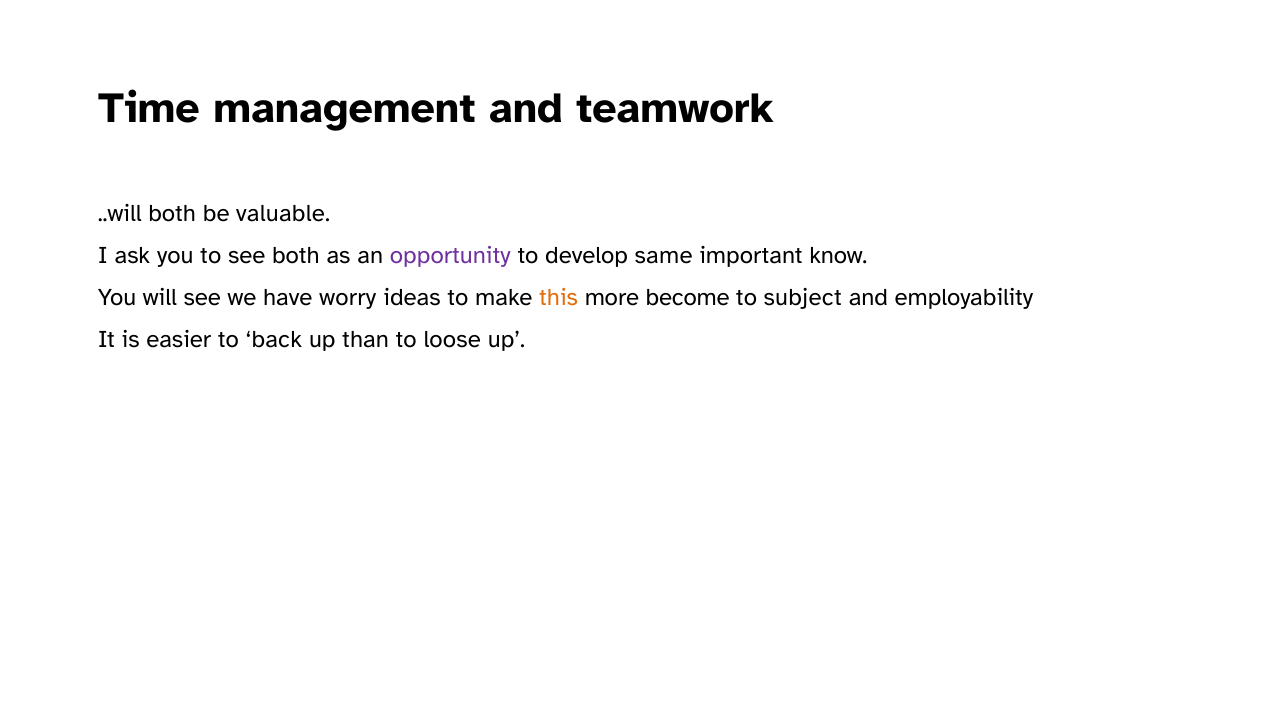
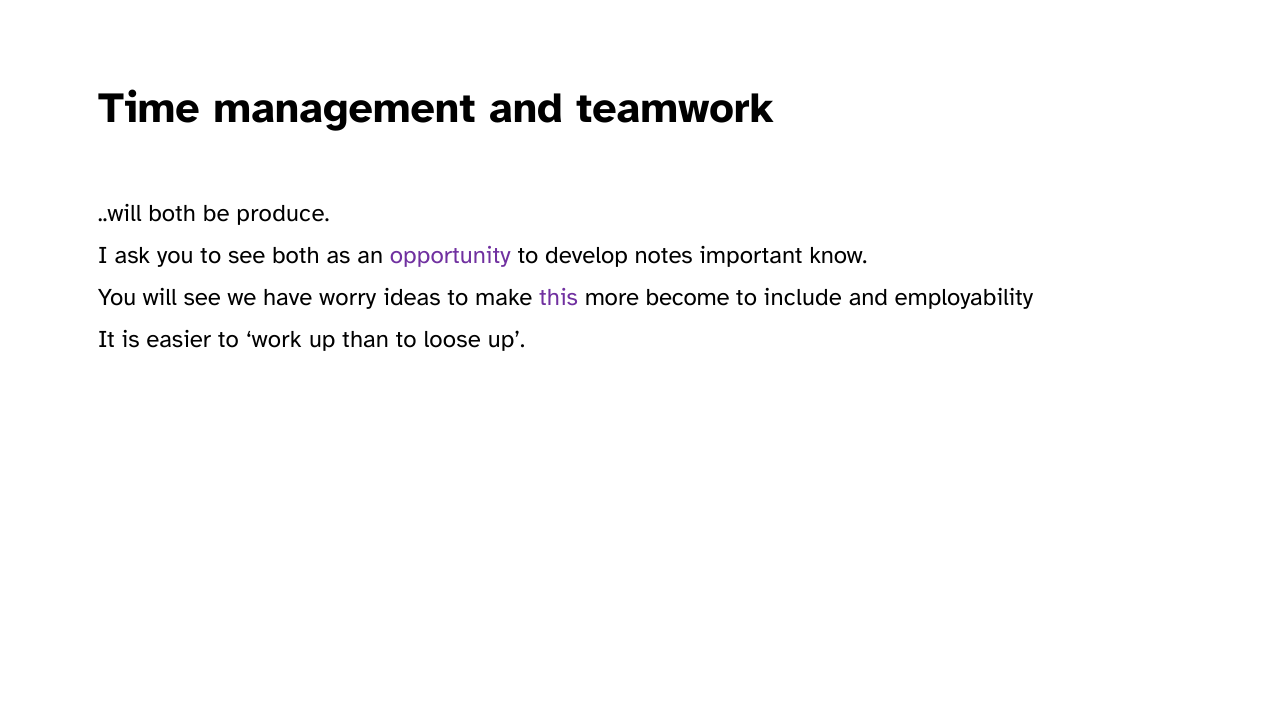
valuable: valuable -> produce (283, 213)
same: same -> notes (664, 255)
this colour: orange -> purple (559, 298)
subject: subject -> include (803, 298)
back: back -> work (274, 340)
